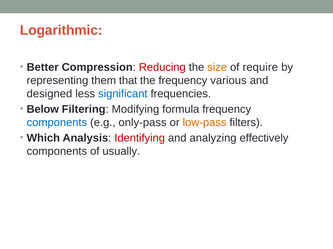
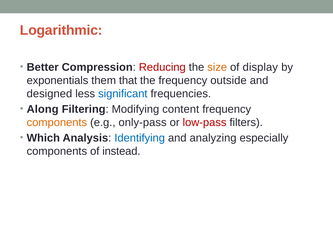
require: require -> display (260, 67)
representing: representing -> exponentials (57, 81)
various: various -> outside (228, 81)
Below: Below -> Along (43, 110)
formula: formula -> content (181, 110)
components colour: blue -> orange (57, 123)
low-pass colour: orange -> red (205, 123)
Identifying colour: red -> blue (140, 138)
effectively: effectively -> especially (264, 138)
usually: usually -> instead (121, 152)
